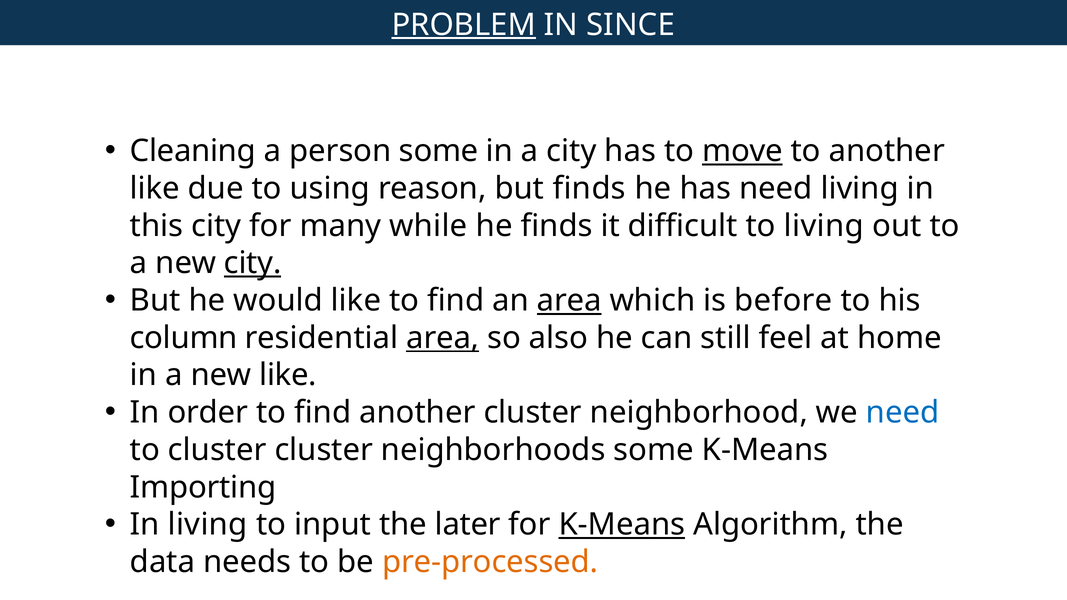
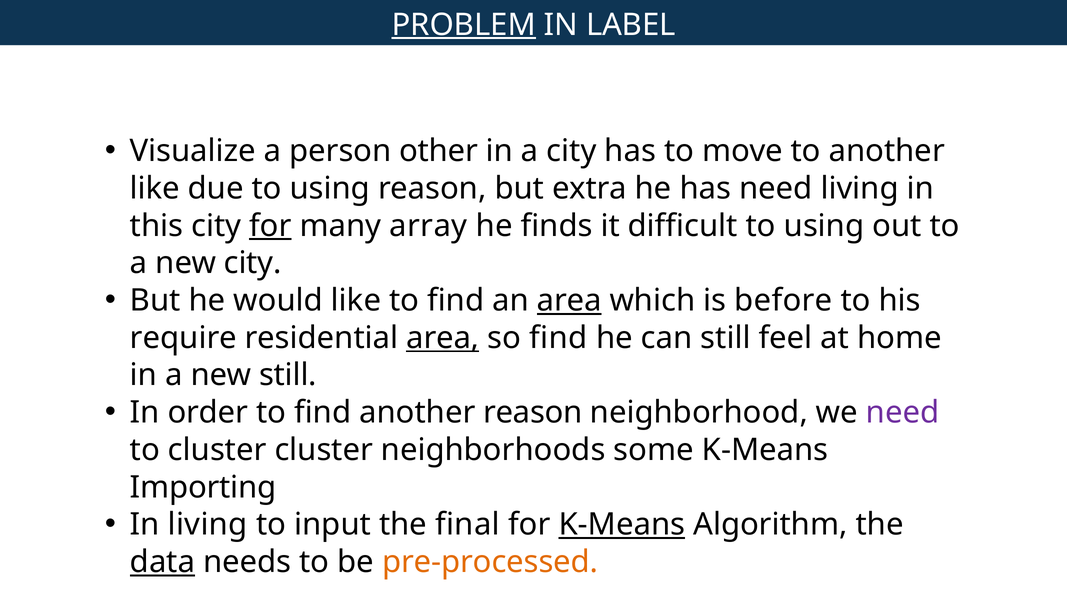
SINCE: SINCE -> LABEL (631, 25)
Cleaning: Cleaning -> Visualize (193, 151)
person some: some -> other (439, 151)
move underline: present -> none (742, 151)
but finds: finds -> extra (590, 188)
for underline: none -> present (270, 226)
while: while -> array (428, 226)
difficult to living: living -> using (824, 226)
city underline: present -> none (253, 263)
column: column -> require (183, 338)
so also: also -> find (558, 338)
new like: like -> still (288, 375)
another cluster: cluster -> reason (533, 413)
need colour: blue -> purple (903, 413)
later: later -> final (467, 525)
data underline: none -> present (163, 562)
